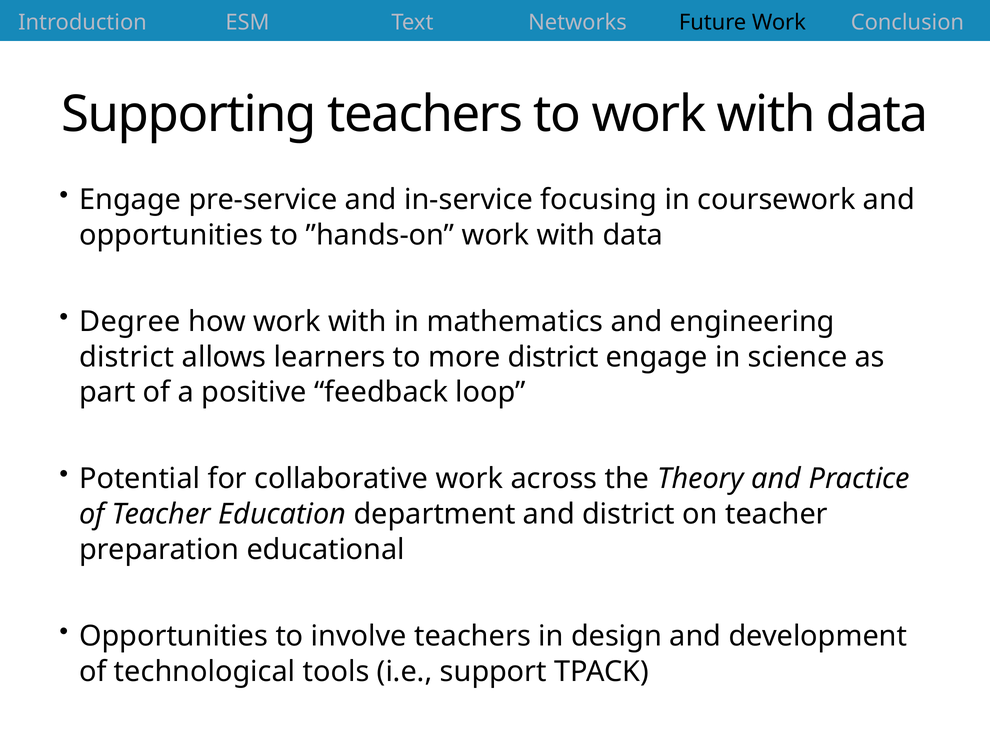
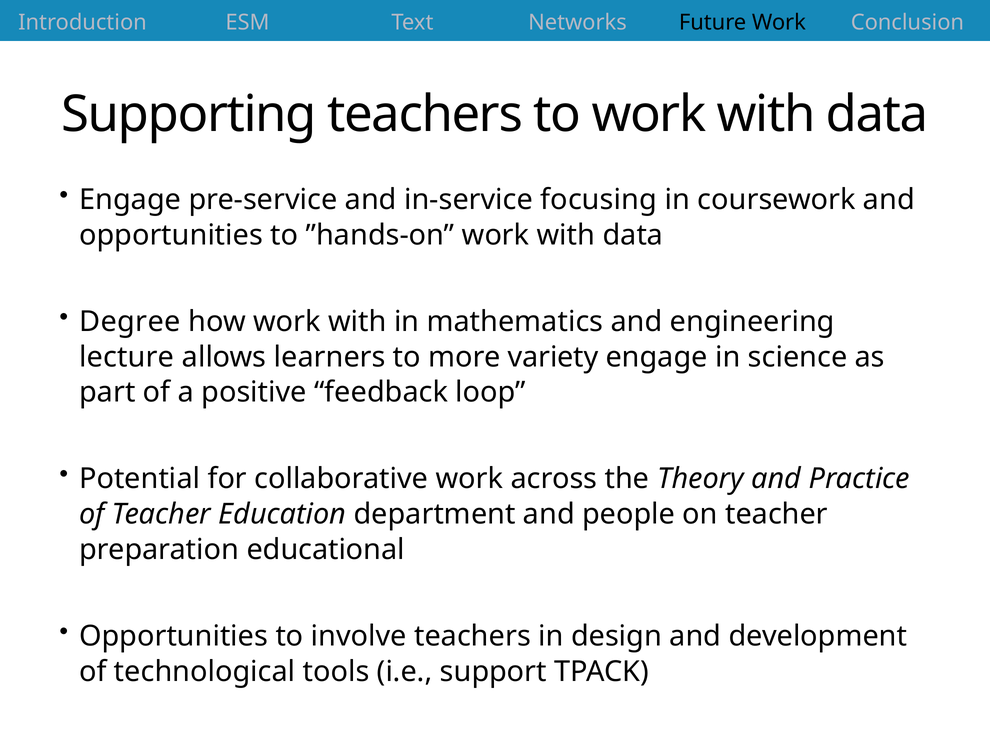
district: district -> lecture (127, 357)
more district: district -> variety (553, 357)
and district: district -> people (629, 514)
